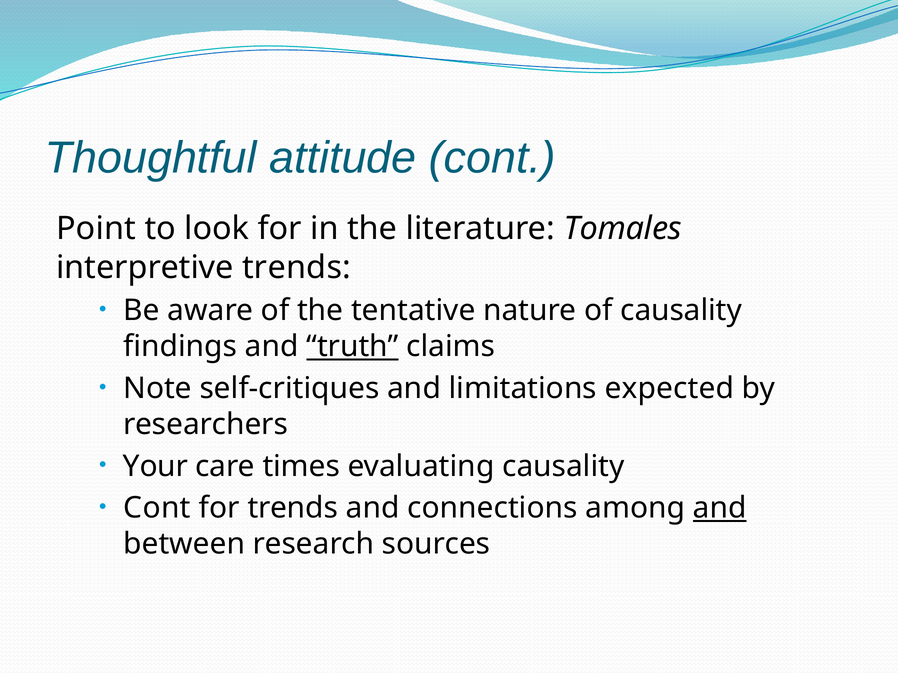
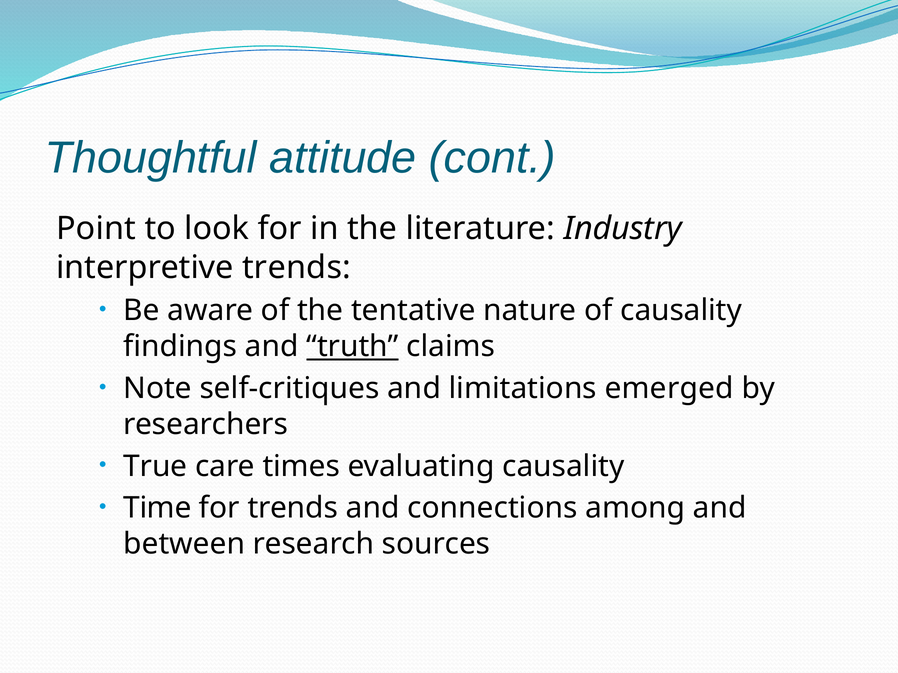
Tomales: Tomales -> Industry (623, 229)
expected: expected -> emerged (669, 389)
Your: Your -> True (155, 466)
Cont: Cont -> Time (157, 508)
and underline: present -> none (720, 508)
